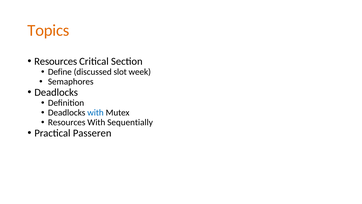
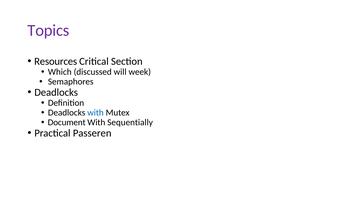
Topics colour: orange -> purple (48, 30)
Define: Define -> Which (60, 72)
slot: slot -> will (120, 72)
Resources: Resources -> Document (67, 122)
